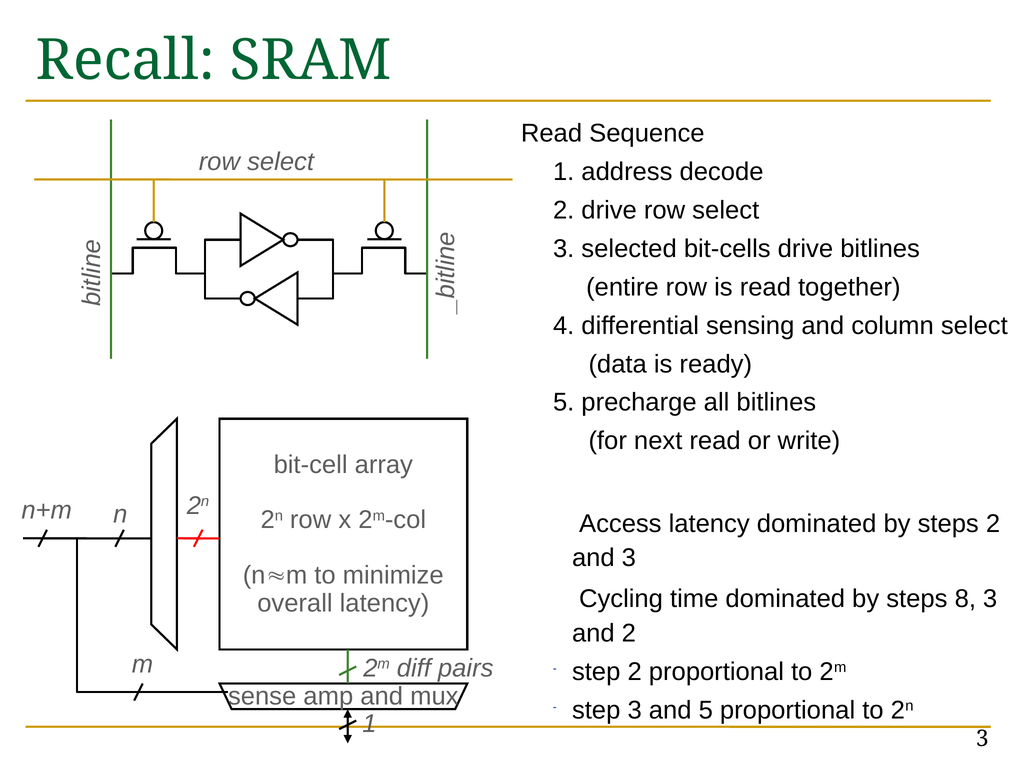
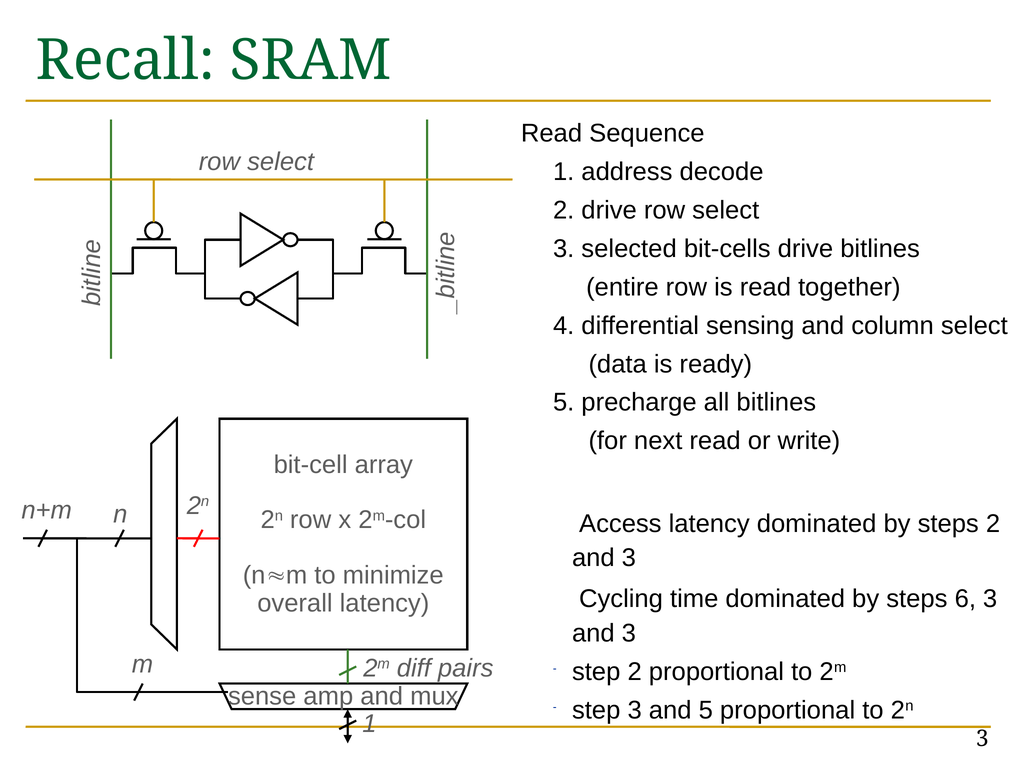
8: 8 -> 6 (965, 599)
2: 2 -> 3 (629, 633)
